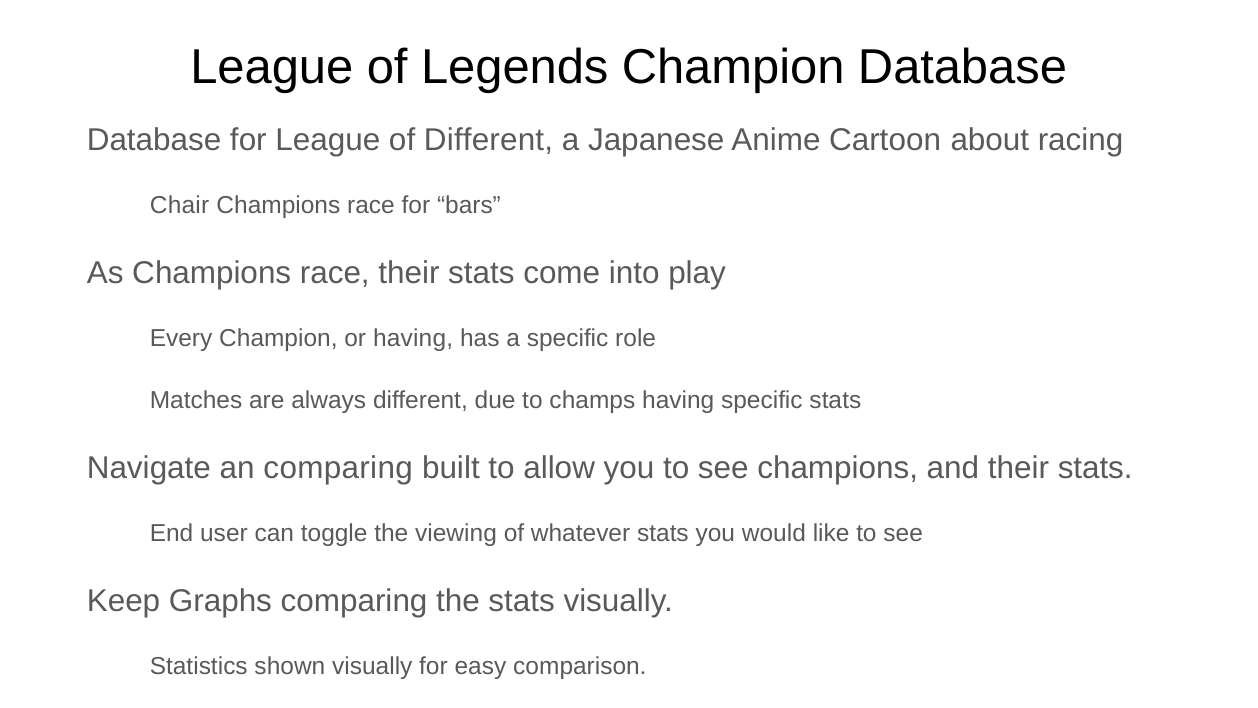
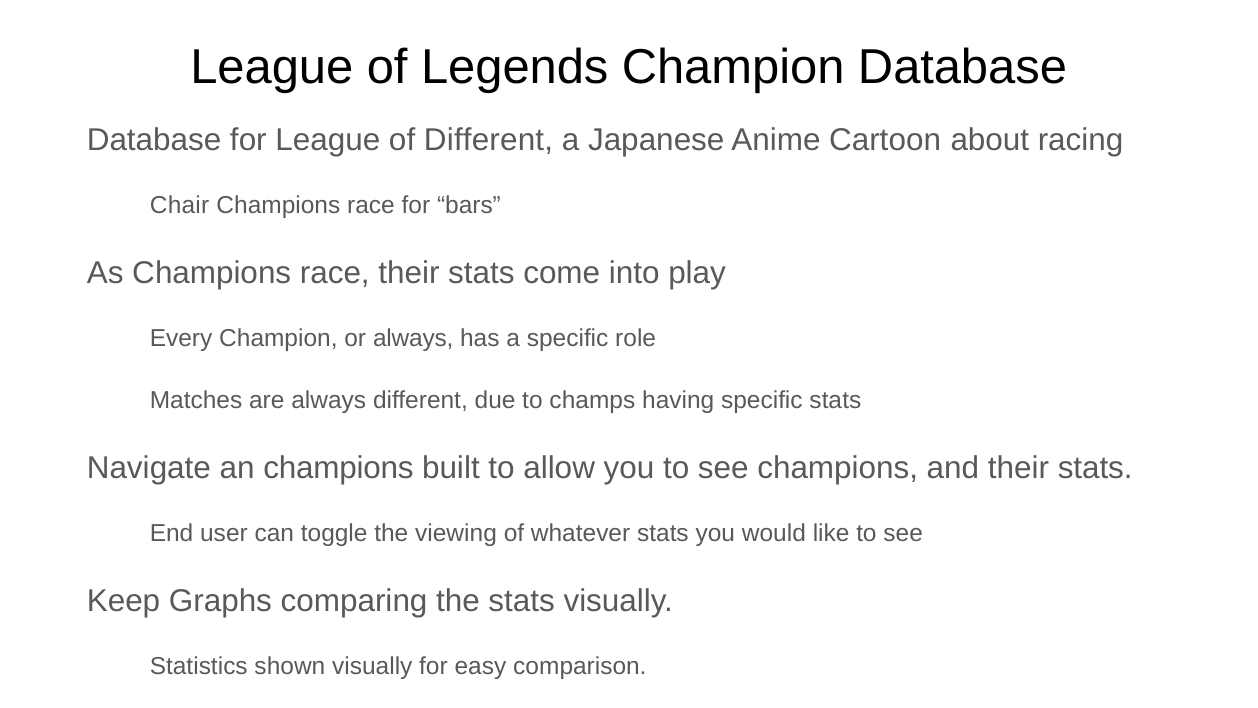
or having: having -> always (413, 338)
an comparing: comparing -> champions (338, 468)
